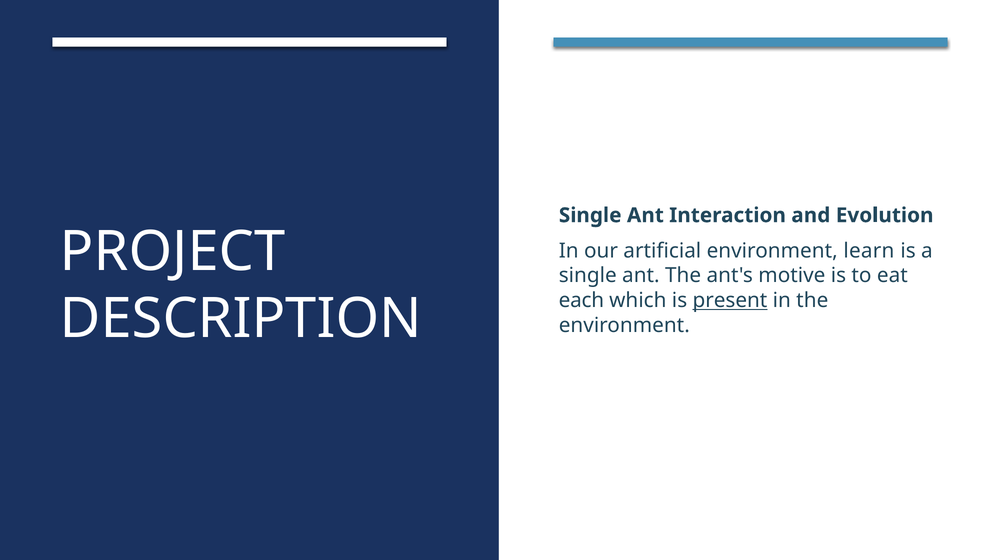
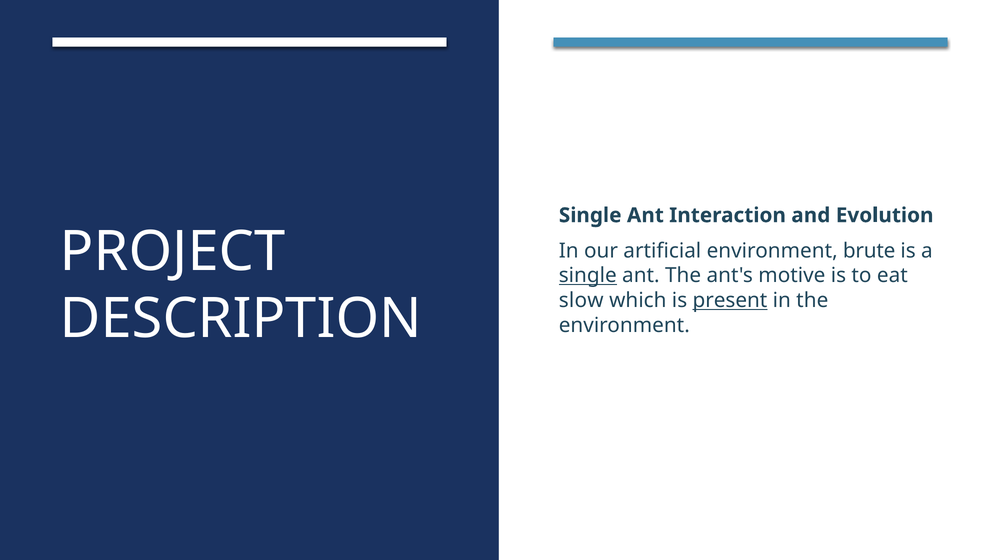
learn: learn -> brute (869, 251)
single underline: none -> present (588, 275)
each: each -> slow (581, 300)
